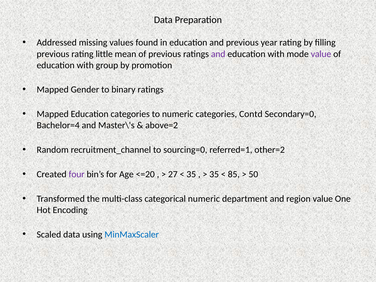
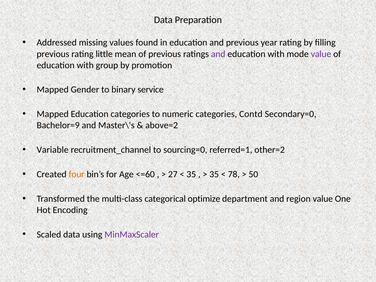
binary ratings: ratings -> service (151, 90)
Bachelor=4: Bachelor=4 -> Bachelor=9 (58, 125)
Random: Random -> Variable (53, 150)
four colour: purple -> orange (77, 174)
<=20: <=20 -> <=60 (145, 174)
85: 85 -> 78 (234, 174)
categorical numeric: numeric -> optimize (204, 199)
MinMaxScaler colour: blue -> purple (132, 234)
